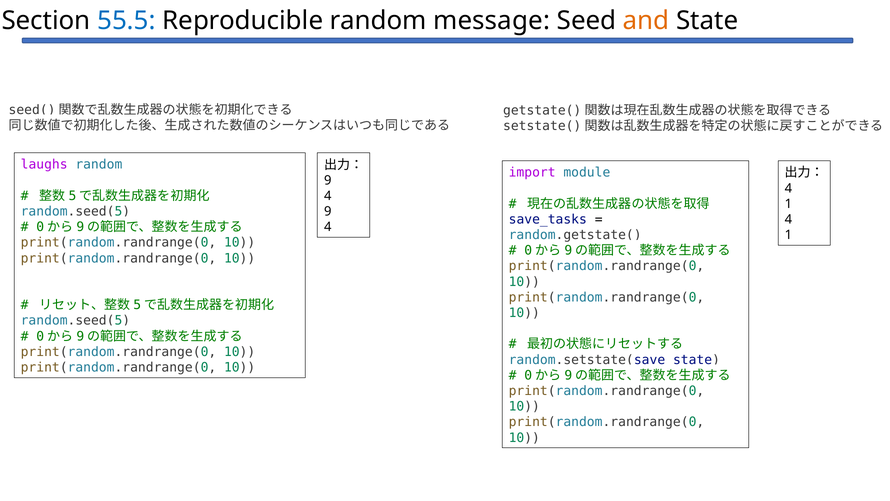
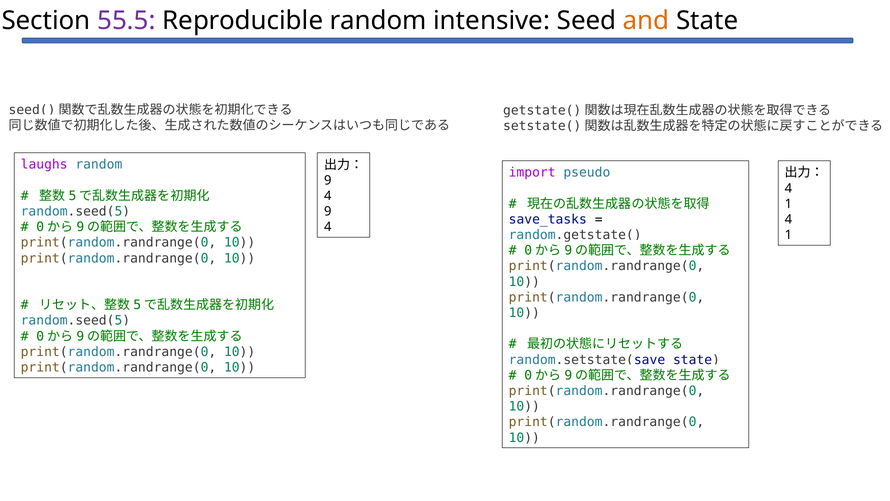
55.5 colour: blue -> purple (126, 21)
message: message -> intensive (492, 21)
module: module -> pseudo (587, 172)
